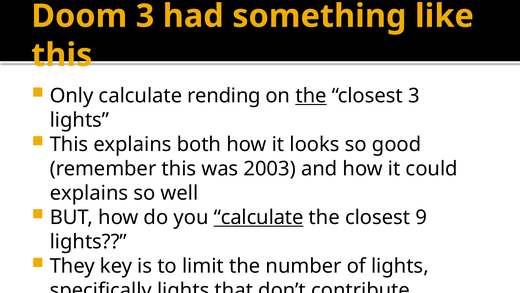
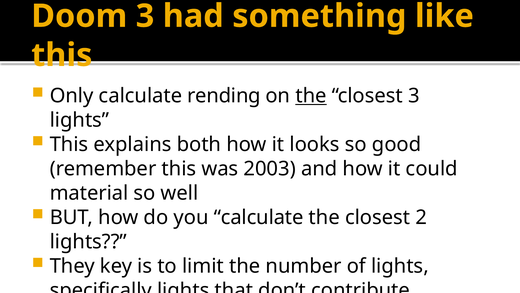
explains: explains -> material (89, 193)
calculate underline: present -> none (259, 217)
9: 9 -> 2 (421, 217)
